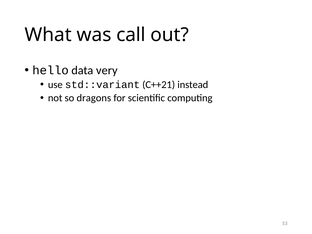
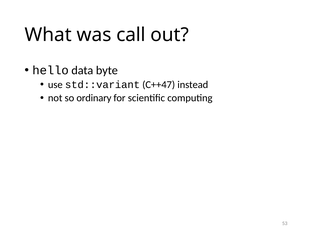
very: very -> byte (107, 70)
C++21: C++21 -> C++47 (159, 85)
dragons: dragons -> ordinary (94, 98)
